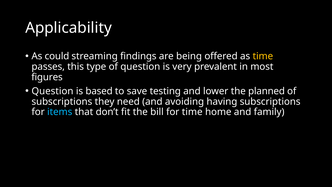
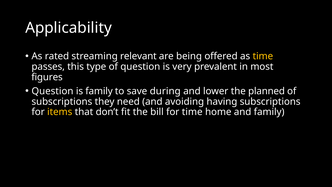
could: could -> rated (57, 56)
findings: findings -> relevant (138, 56)
is based: based -> family (99, 91)
testing: testing -> during (165, 91)
items colour: light blue -> yellow (60, 112)
